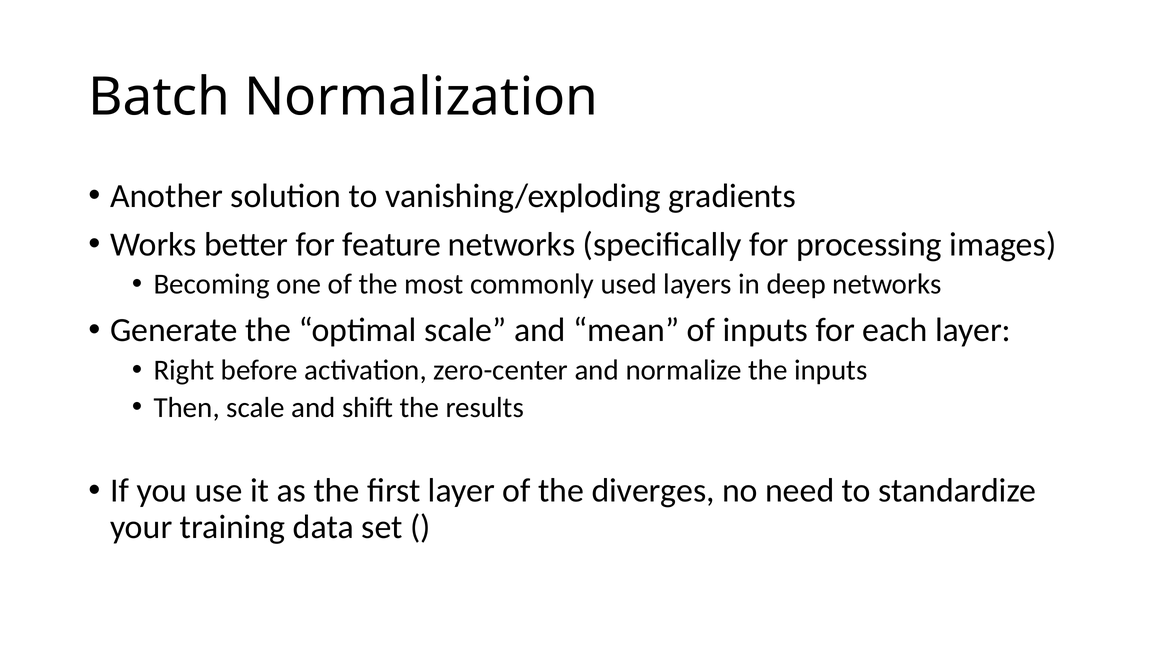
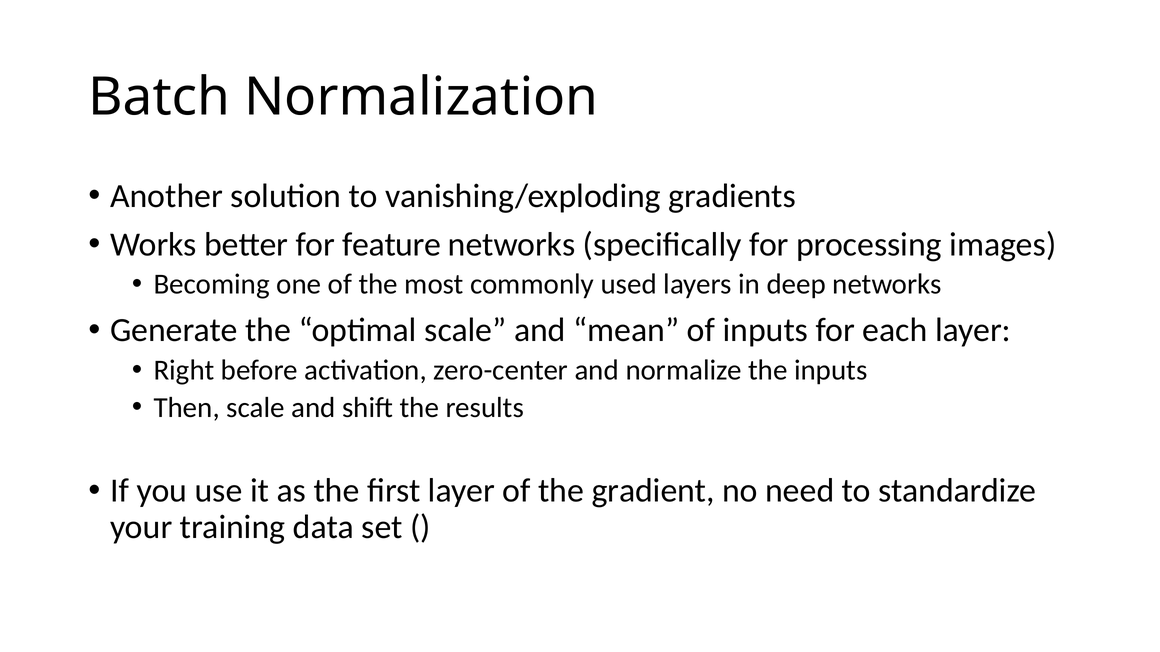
diverges: diverges -> gradient (653, 491)
